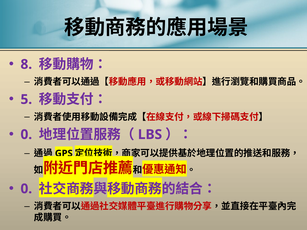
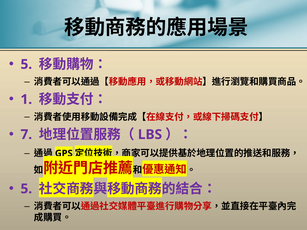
8: 8 -> 5 (26, 64)
5: 5 -> 1 (26, 100)
0: 0 -> 7 (26, 135)
0: 0 -> 5 (26, 189)
